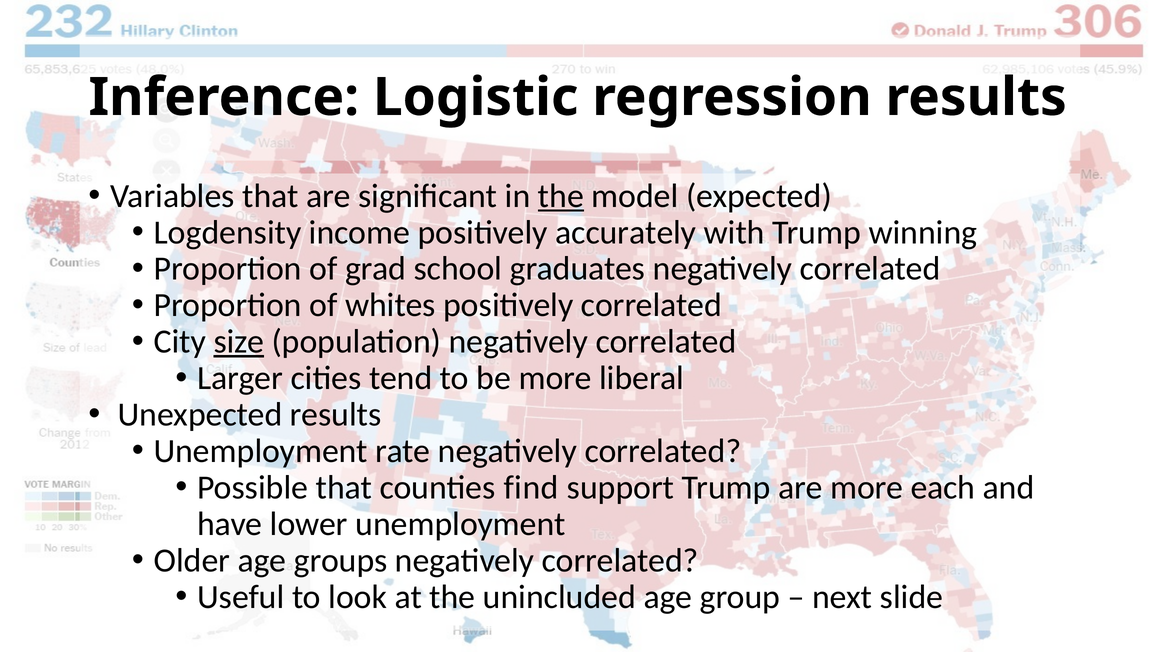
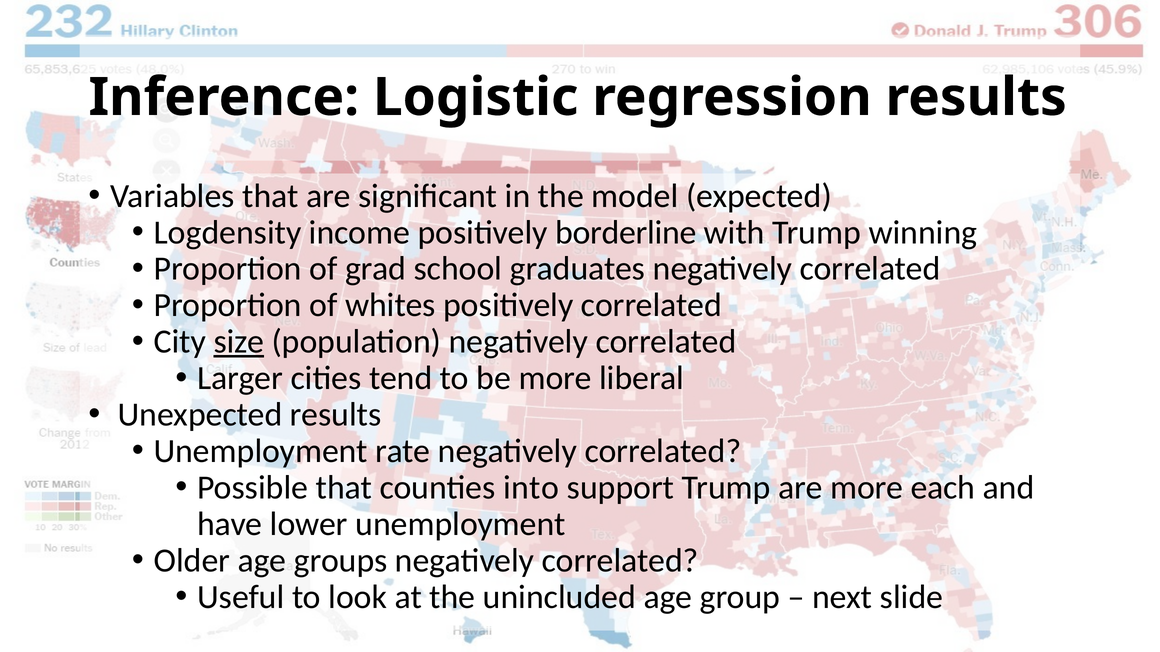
the underline: present -> none (561, 196)
accurately: accurately -> borderline (626, 233)
find: find -> into (531, 488)
